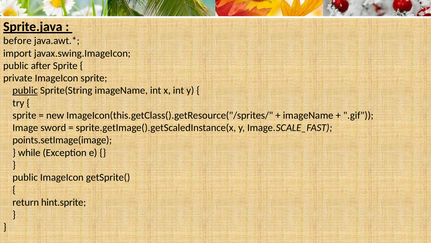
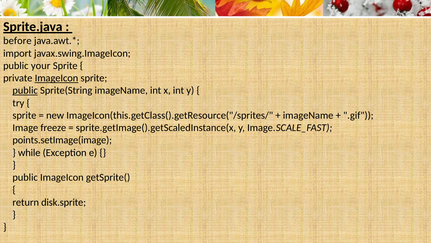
after: after -> your (41, 66)
ImageIcon underline: none -> present (57, 78)
sword: sword -> freeze (53, 127)
hint.sprite: hint.sprite -> disk.sprite (64, 202)
